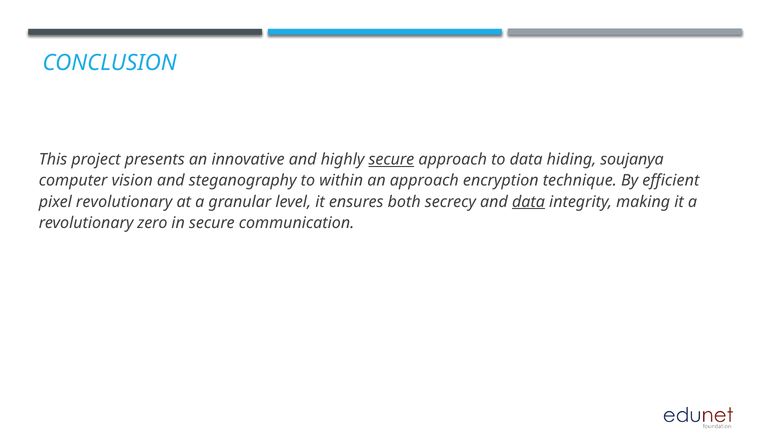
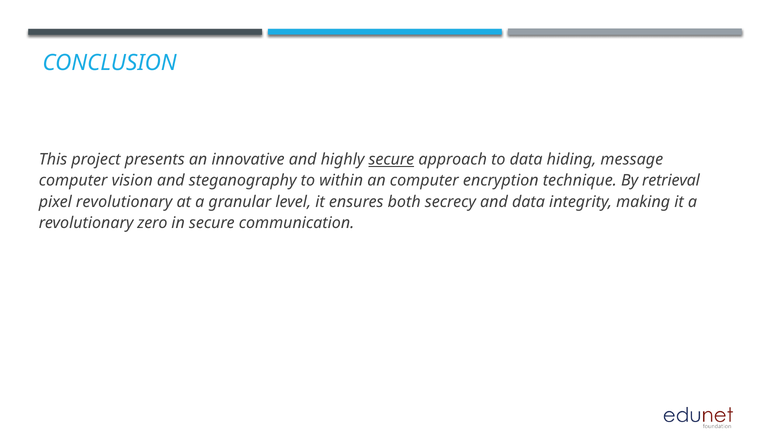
soujanya: soujanya -> message (632, 159)
an approach: approach -> computer (424, 181)
efficient: efficient -> retrieval (671, 181)
data underline: present -> none (528, 202)
